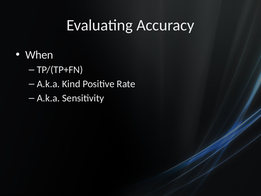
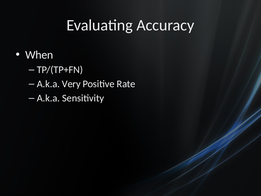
Kind: Kind -> Very (71, 84)
